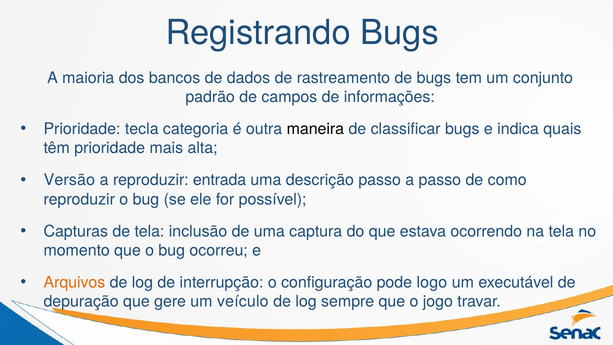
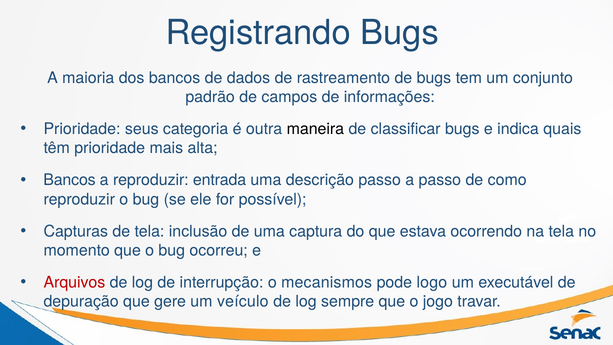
tecla: tecla -> seus (142, 129)
Versão: Versão -> Bancos (69, 180)
Arquivos colour: orange -> red (74, 282)
configuração: configuração -> mecanismos (327, 282)
